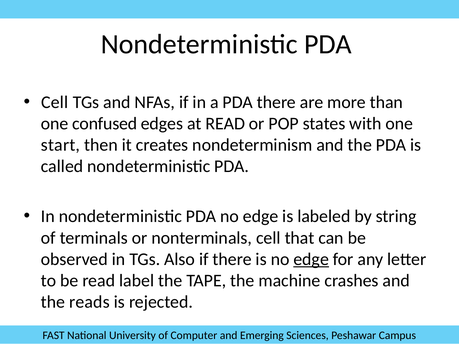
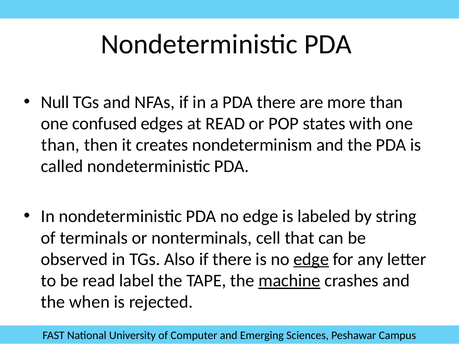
Cell: Cell -> Null (55, 102)
start: start -> than (60, 145)
machine underline: none -> present (289, 281)
reads: reads -> when (89, 302)
